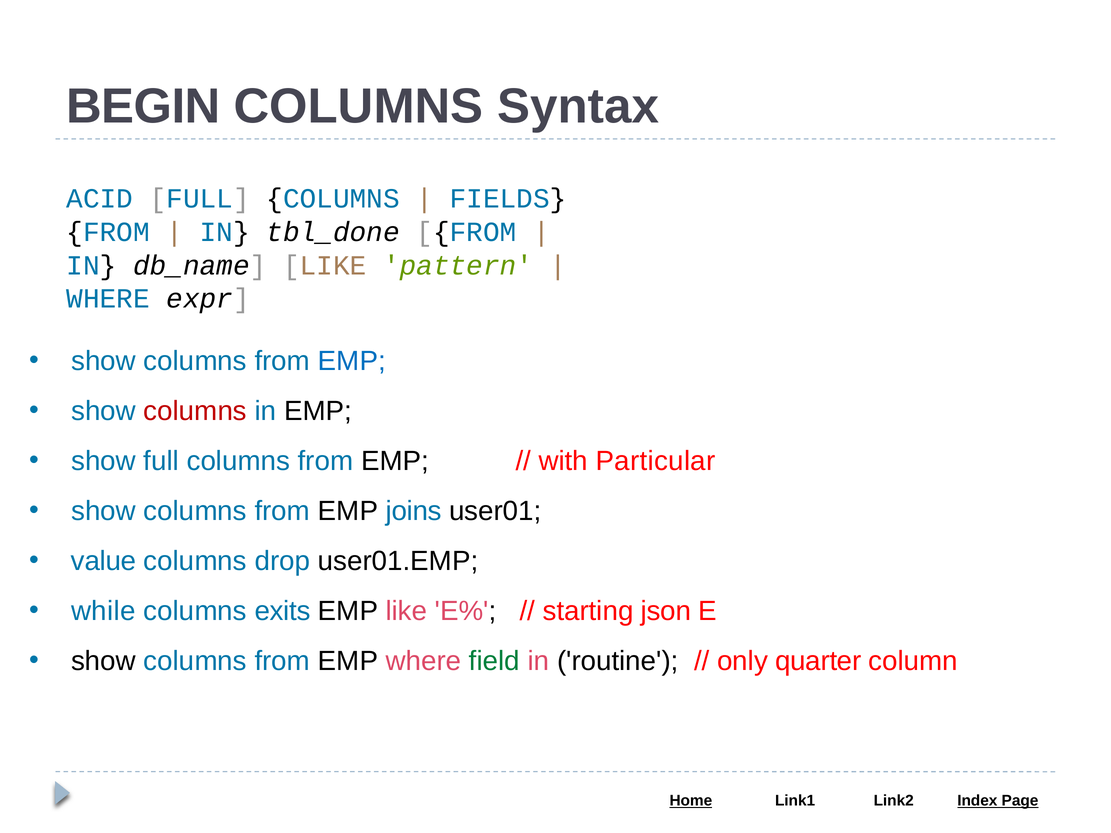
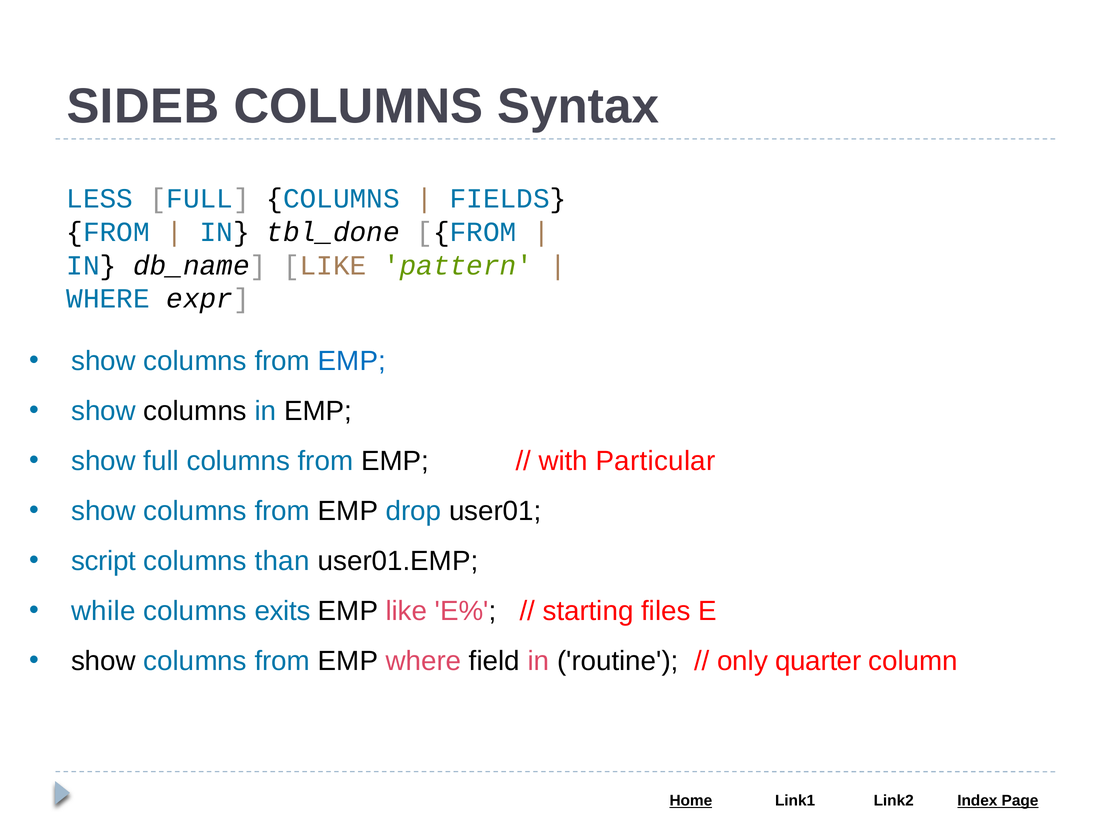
BEGIN: BEGIN -> SIDEB (143, 106)
ACID: ACID -> LESS (100, 199)
columns colour: red -> black (195, 411)
joins: joins -> drop (413, 511)
value: value -> script (104, 561)
drop: drop -> than (282, 561)
json: json -> files (666, 611)
field colour: green -> black (494, 661)
